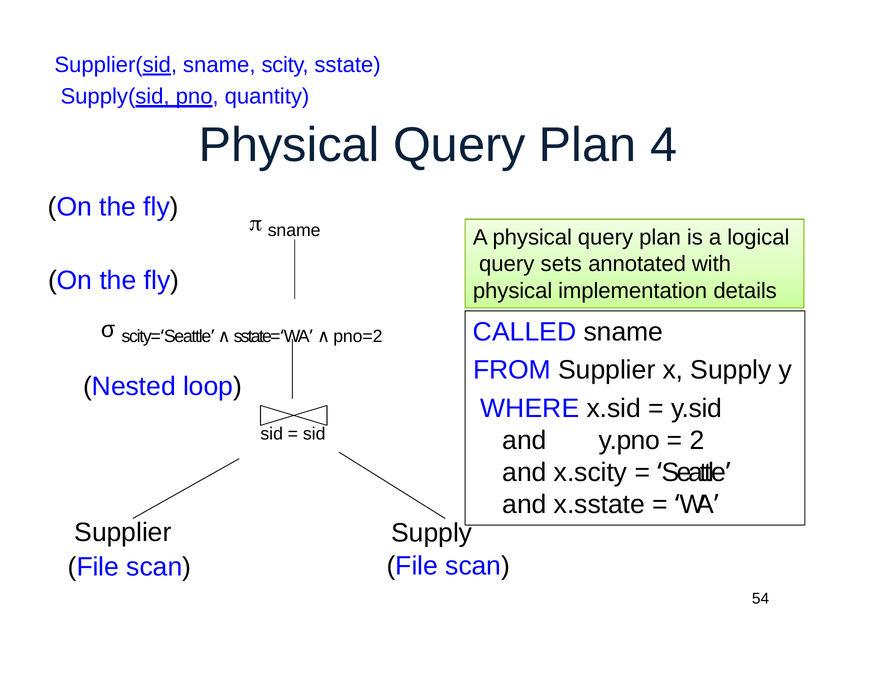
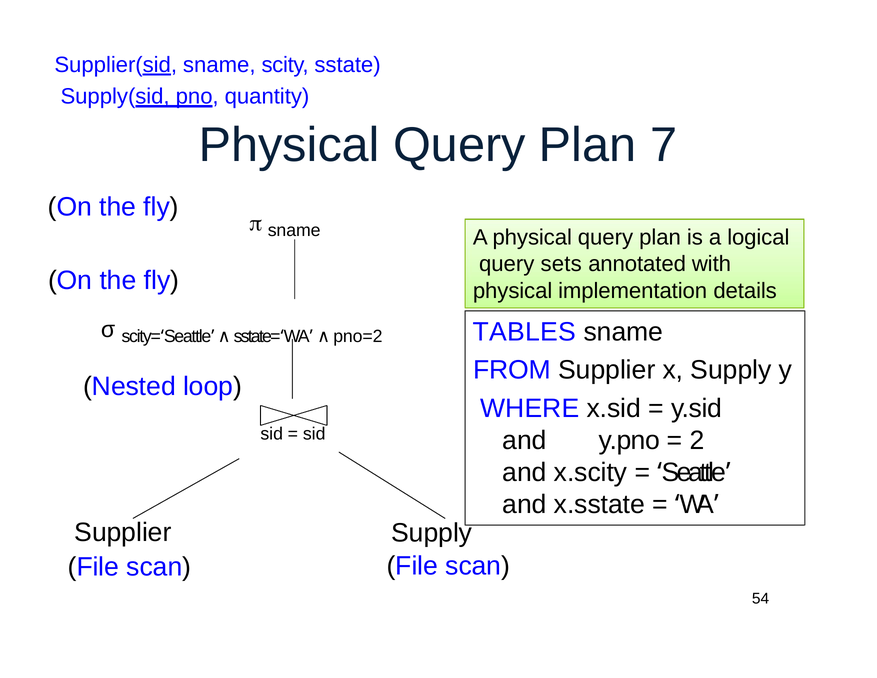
4: 4 -> 7 (664, 145)
CALLED: CALLED -> TABLES (525, 332)
